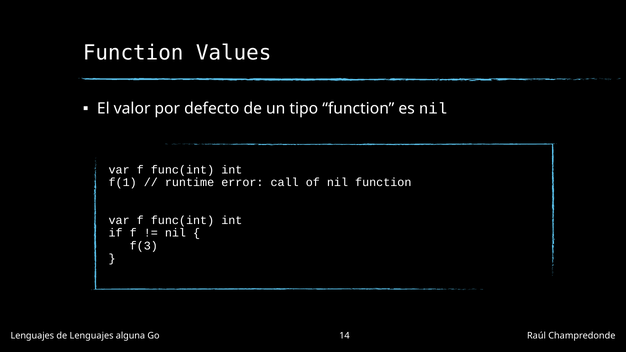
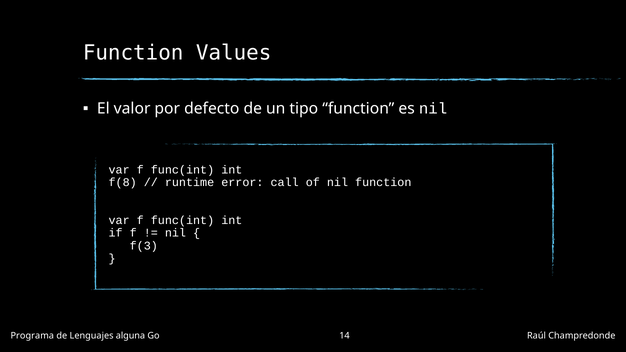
f(1: f(1 -> f(8 (123, 183)
Lenguajes: Lenguajes -> Programa (32, 336)
